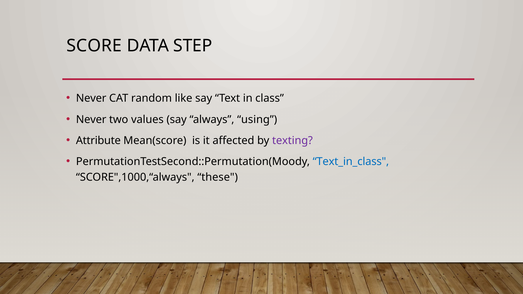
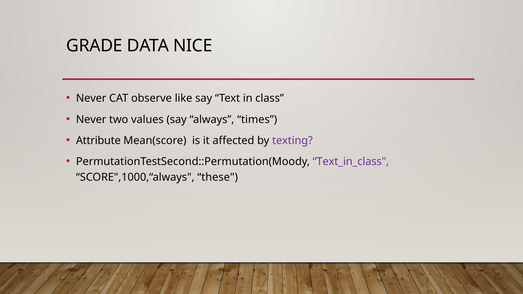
SCORE: SCORE -> GRADE (94, 46)
STEP: STEP -> NICE (193, 46)
random: random -> observe (152, 98)
using: using -> times (257, 119)
Text_in_class colour: blue -> purple (351, 162)
